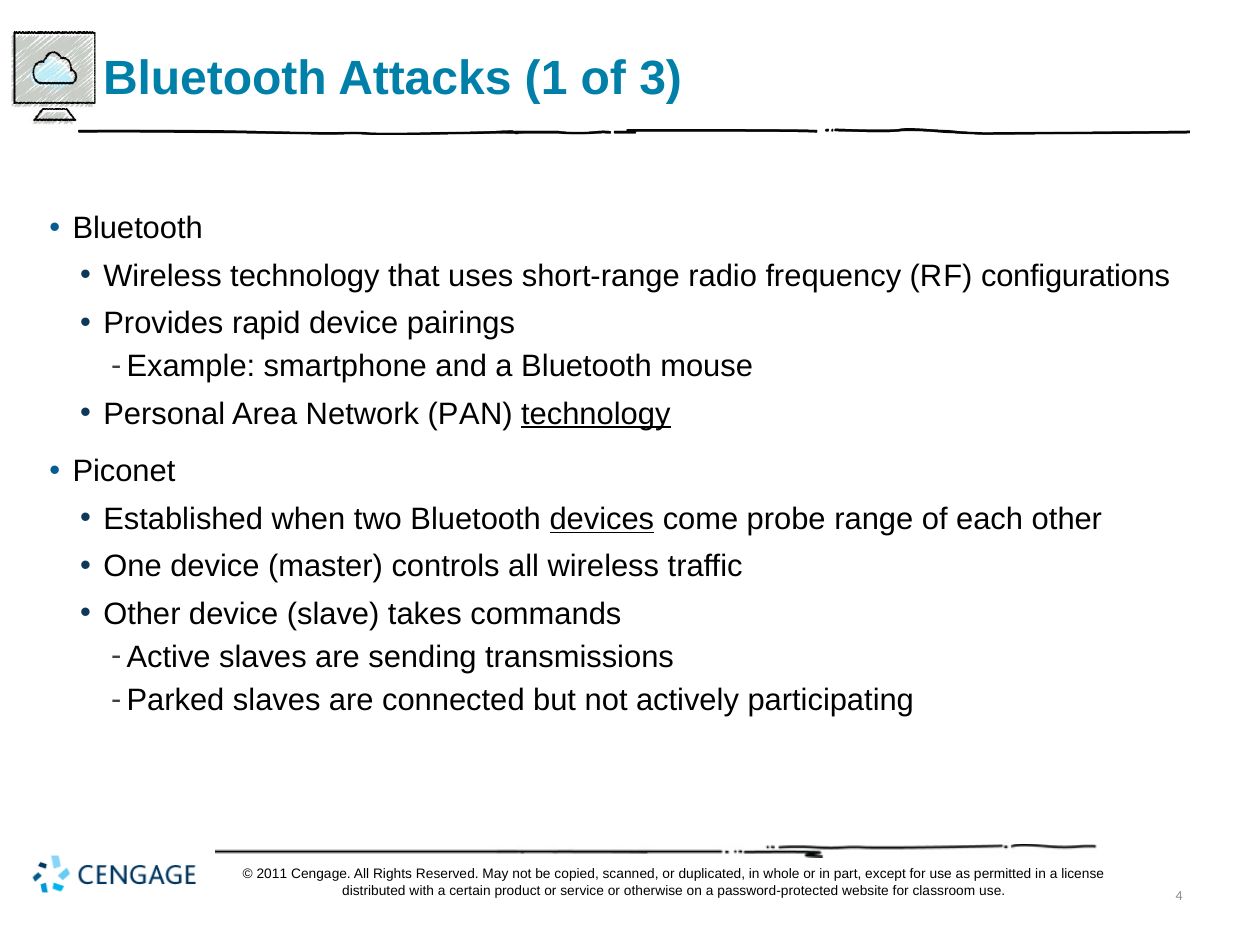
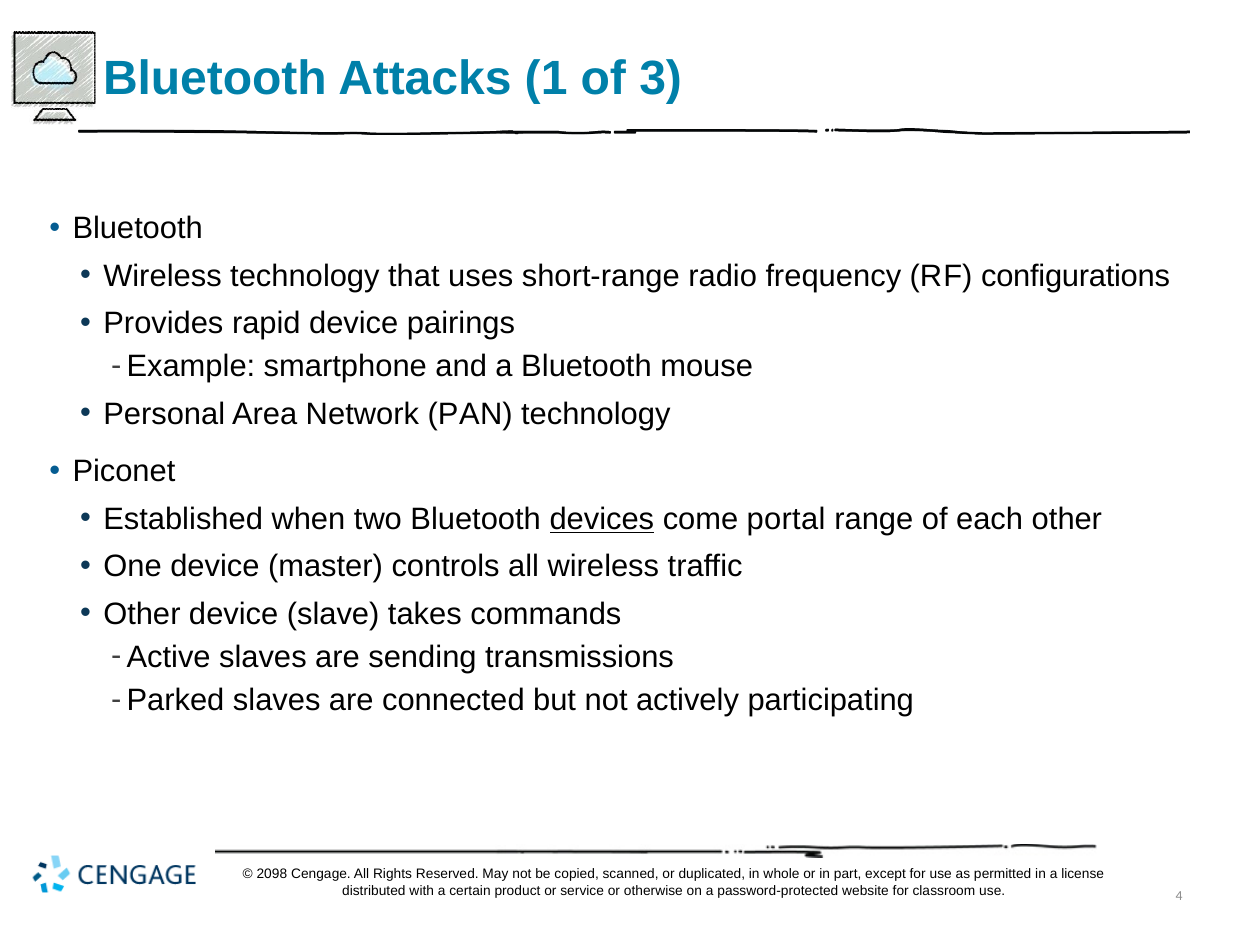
technology underline: present -> none (596, 414)
probe: probe -> portal (786, 519)
2011: 2011 -> 2098 (272, 874)
